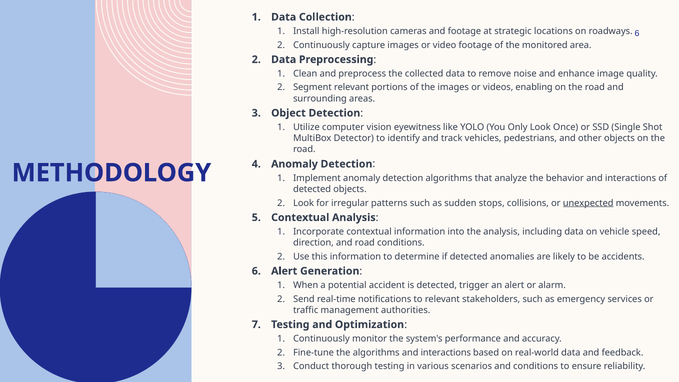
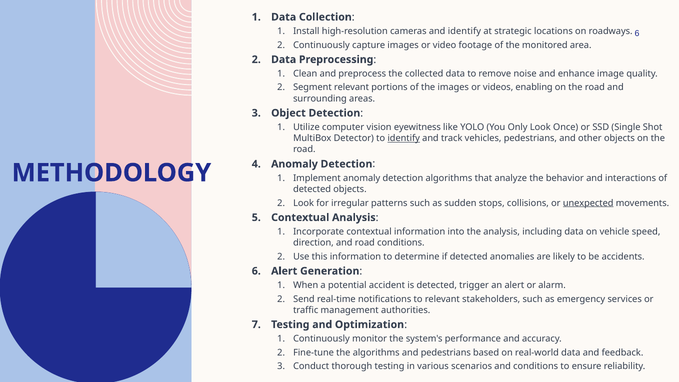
and footage: footage -> identify (464, 31)
identify underline: none -> present (404, 138)
algorithms and interactions: interactions -> pedestrians (446, 352)
